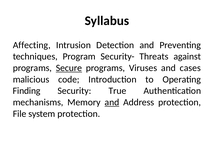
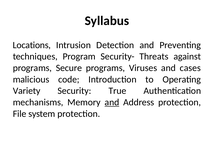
Affecting: Affecting -> Locations (32, 45)
Secure underline: present -> none (69, 68)
Finding: Finding -> Variety (27, 91)
